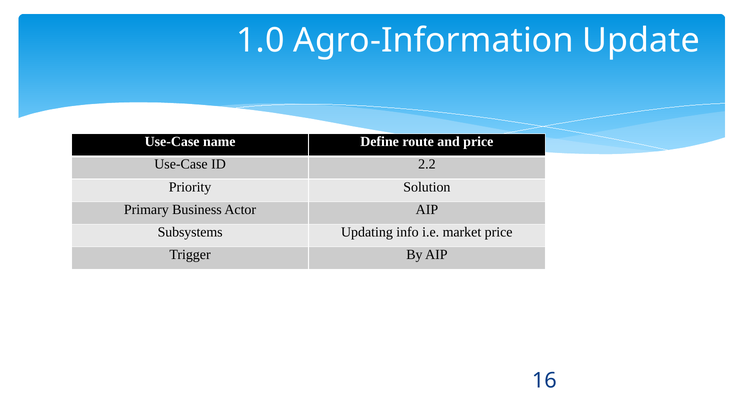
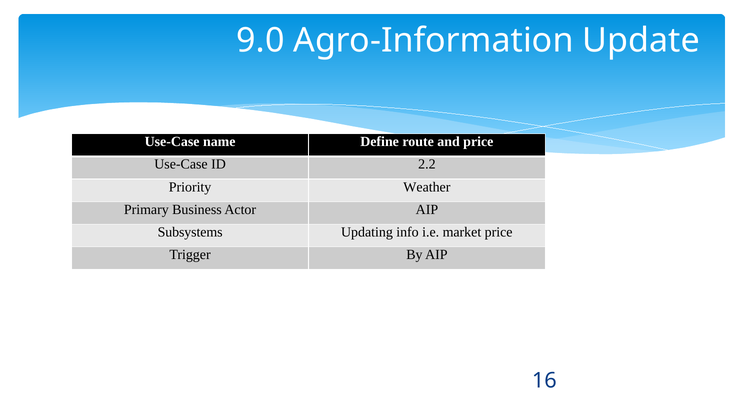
1.0: 1.0 -> 9.0 (260, 41)
Solution: Solution -> Weather (427, 187)
